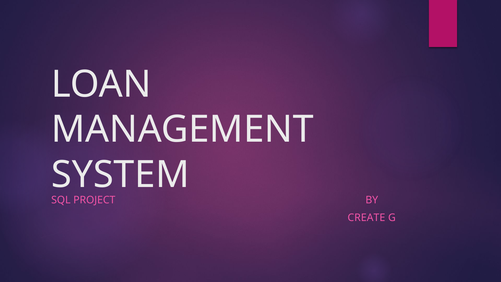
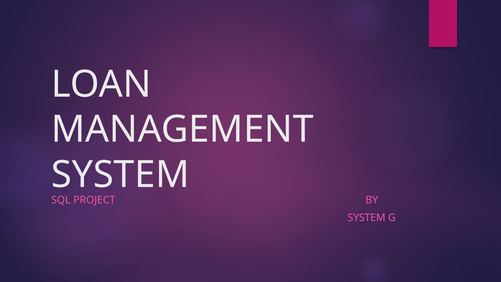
CREATE: CREATE -> SYSTEM (367, 218)
